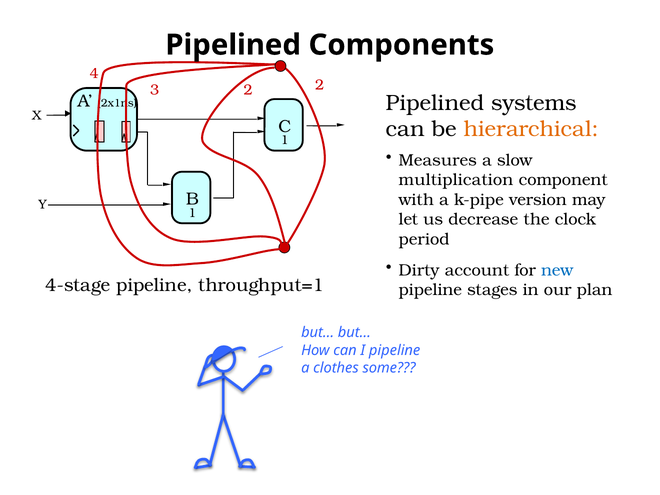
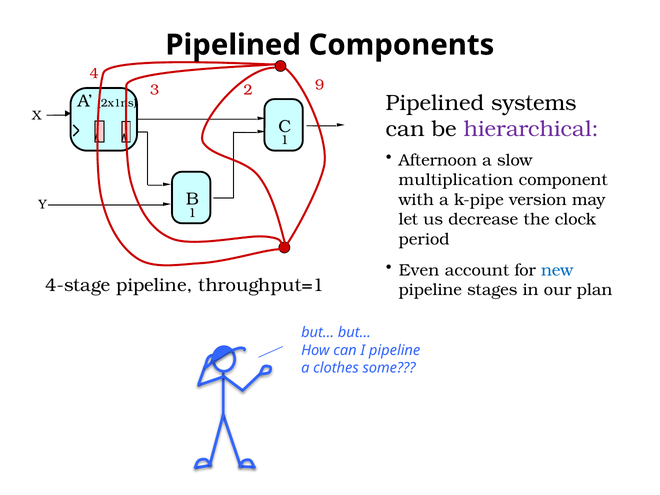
3 2: 2 -> 9 (320, 85)
hierarchical colour: orange -> purple (531, 129)
Measures: Measures -> Afternoon (438, 160)
Dirty: Dirty -> Even (419, 270)
